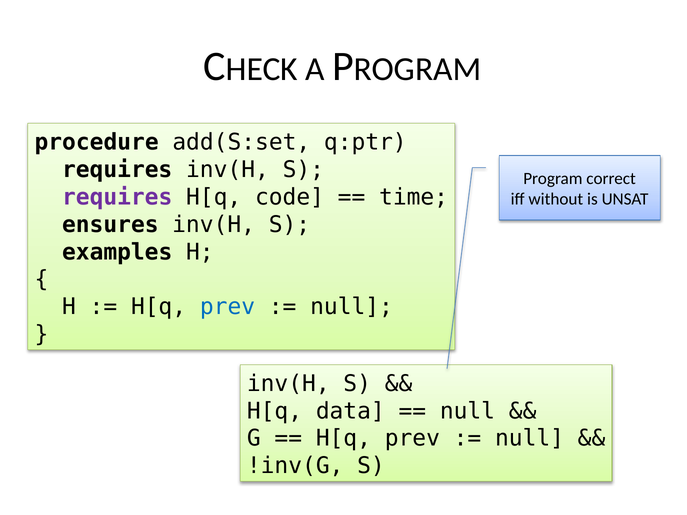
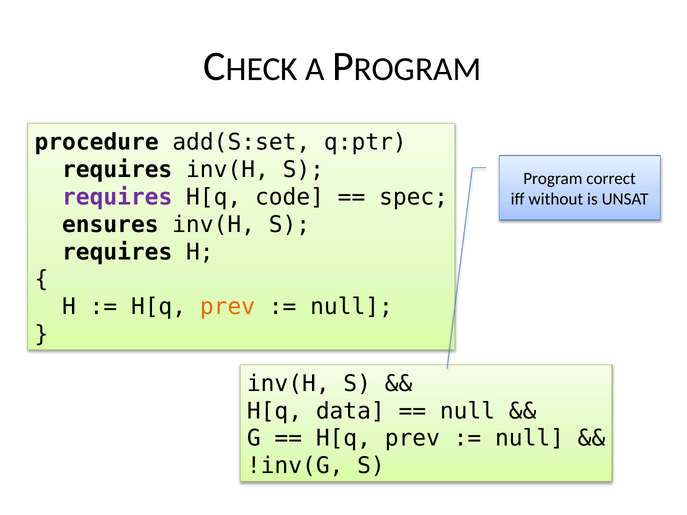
time: time -> spec (414, 197)
examples: examples -> requires (117, 252)
prev colour: blue -> orange (228, 307)
